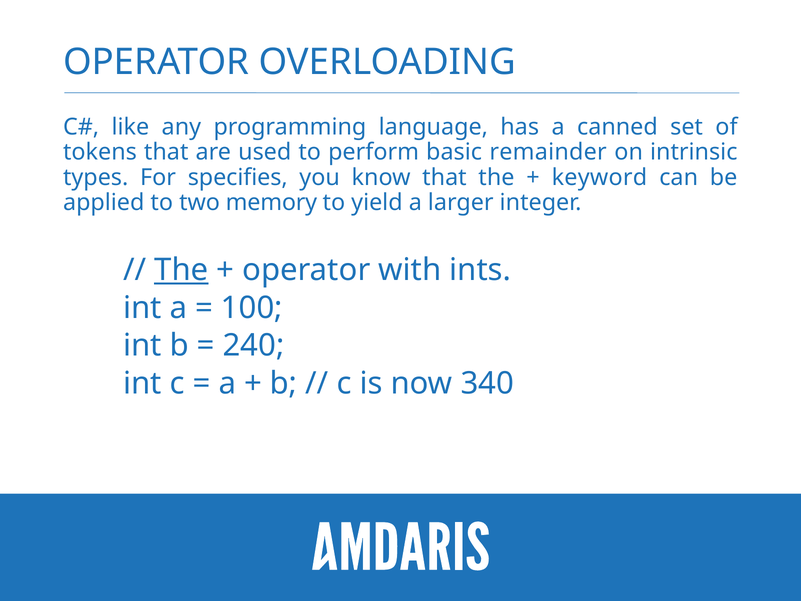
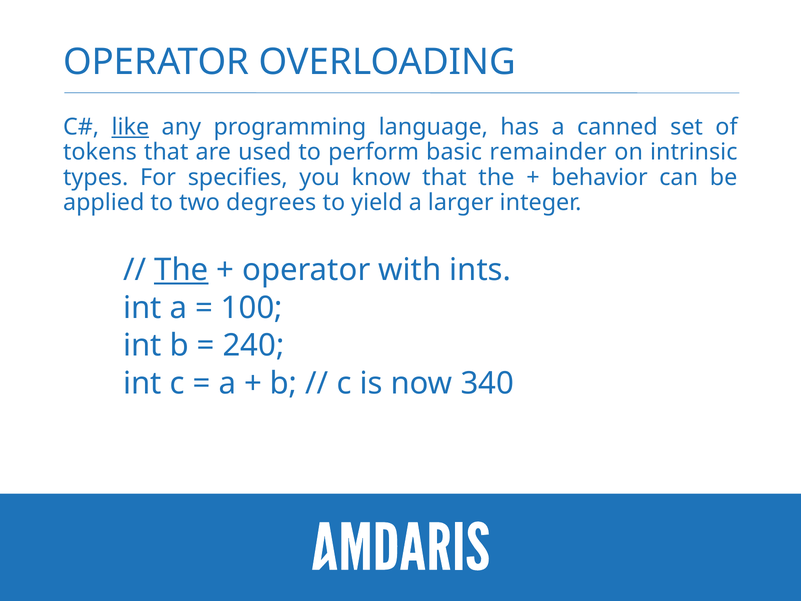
like underline: none -> present (130, 127)
keyword: keyword -> behavior (600, 177)
memory: memory -> degrees (271, 203)
